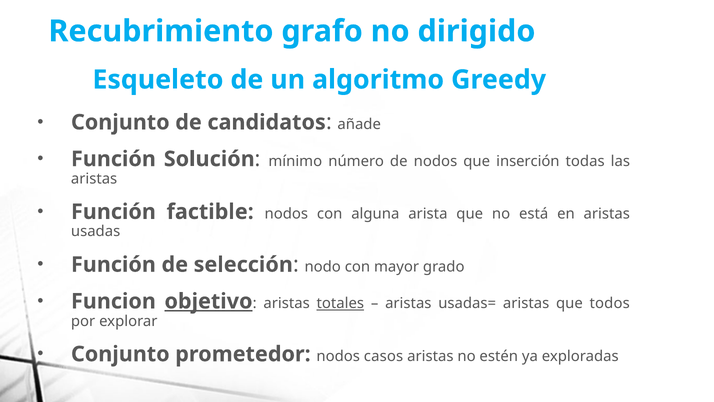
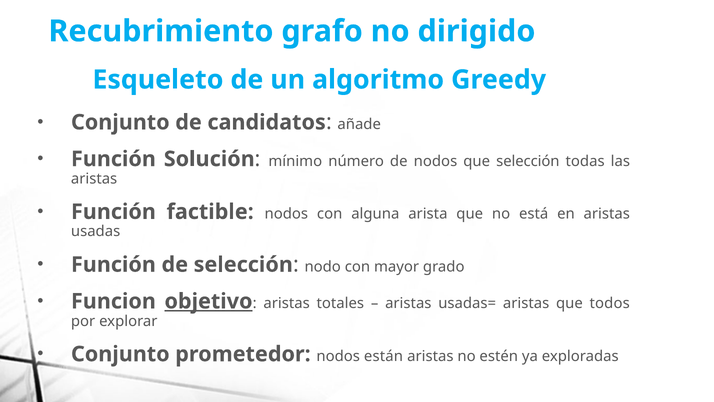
que inserción: inserción -> selección (528, 161)
totales underline: present -> none (340, 303)
casos: casos -> están (384, 356)
